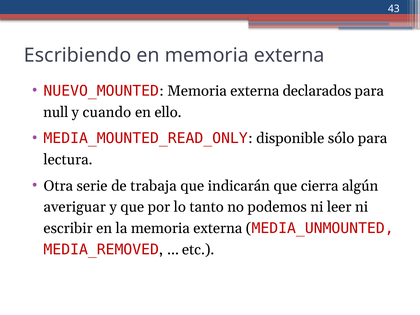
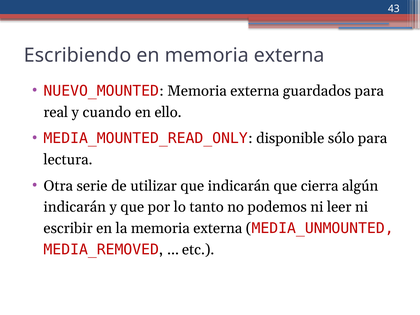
declarados: declarados -> guardados (317, 91)
null: null -> real (56, 112)
trabaja: trabaja -> utilizar (153, 186)
averiguar: averiguar -> indicarán (75, 207)
